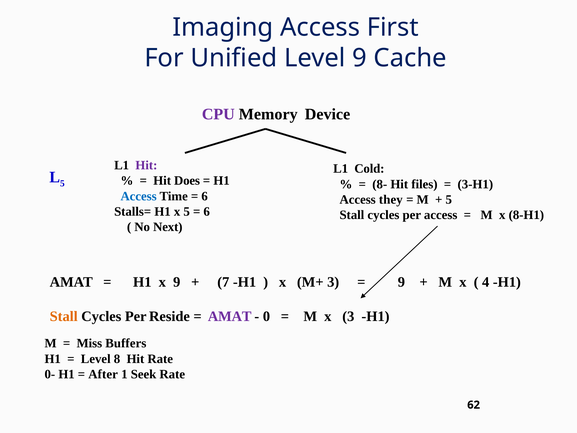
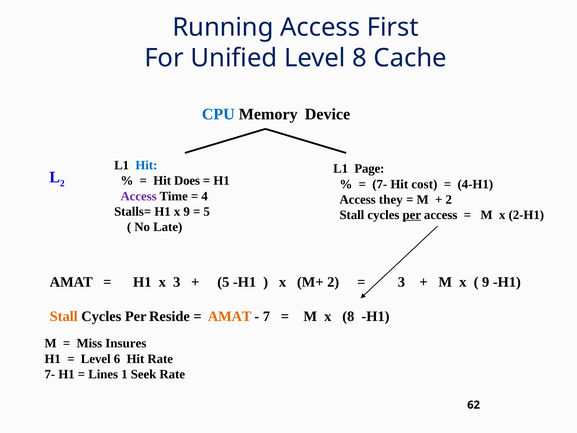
Imaging: Imaging -> Running (223, 27)
Level 9: 9 -> 8 (359, 58)
CPU colour: purple -> blue (218, 114)
Hit colour: purple -> blue (146, 165)
Cold: Cold -> Page (369, 169)
5: 5 -> 2 (62, 183)
8-: 8- -> 7- (380, 184)
files: files -> cost (424, 184)
3-H1: 3-H1 -> 4-H1 (475, 184)
Access colour: blue -> purple (139, 196)
6: 6 -> 4 (205, 196)
5: 5 -> 2 (449, 199)
x 5: 5 -> 9 (187, 211)
6: 6 -> 5 (207, 211)
per underline: none -> present (412, 215)
8-H1: 8-H1 -> 2-H1 (526, 215)
Next: Next -> Late (168, 227)
x 9: 9 -> 3 (177, 282)
7: 7 -> 5 (223, 282)
M+ 3: 3 -> 2 (333, 282)
9: 9 -> 3 (401, 282)
4: 4 -> 9 (486, 282)
AMAT colour: purple -> orange (230, 316)
0: 0 -> 7 (266, 316)
x 3: 3 -> 8 (348, 316)
Buffers: Buffers -> Insures (126, 343)
8: 8 -> 6 (117, 359)
0-: 0- -> 7- (50, 374)
After: After -> Lines (103, 374)
